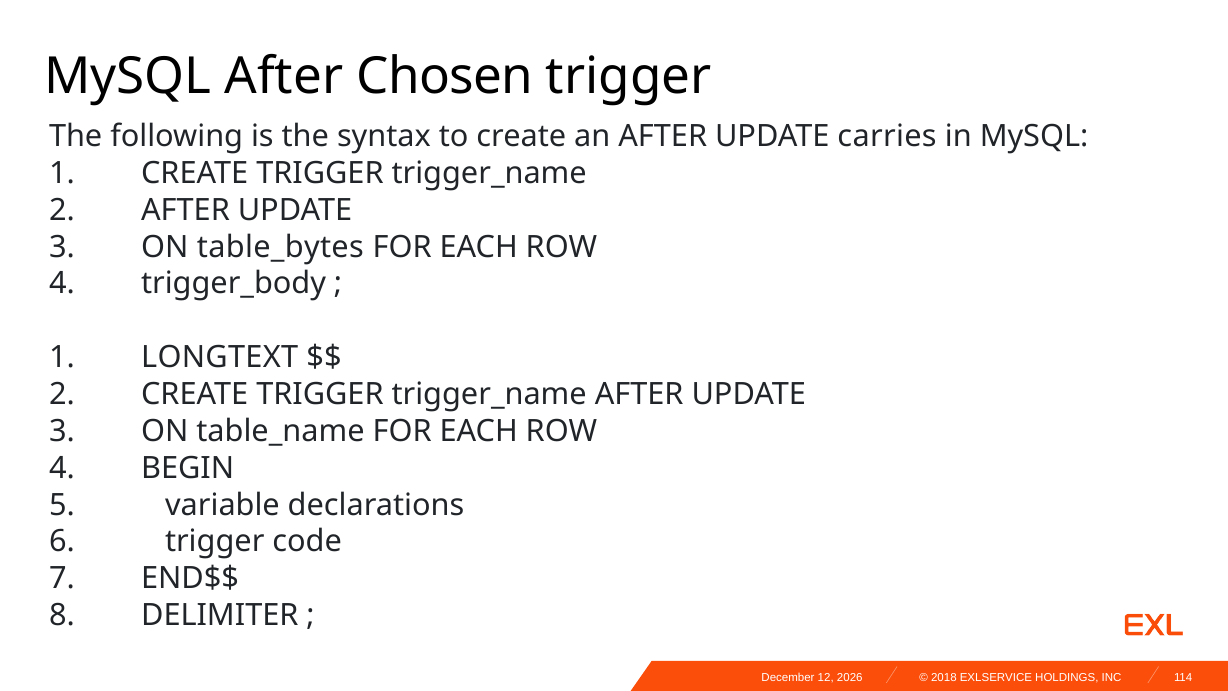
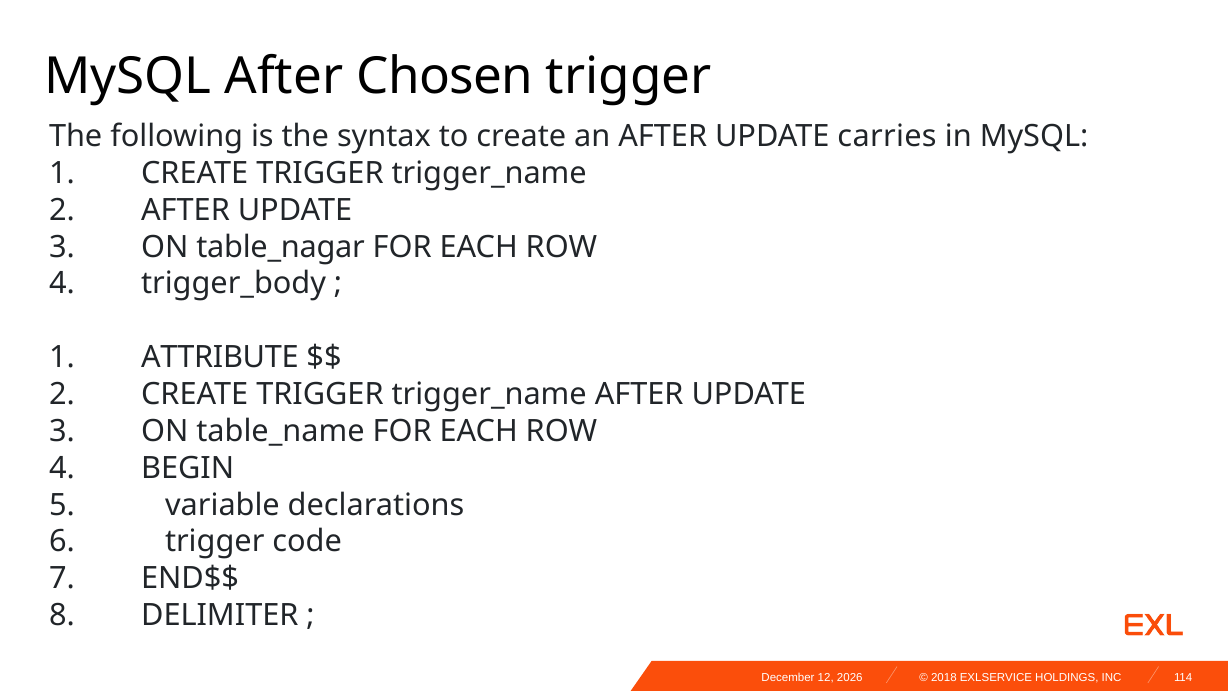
table_bytes: table_bytes -> table_nagar (281, 247)
LONGTEXT: LONGTEXT -> ATTRIBUTE (220, 357)
